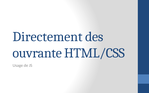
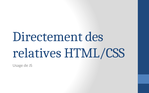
ouvrante: ouvrante -> relatives (37, 53)
